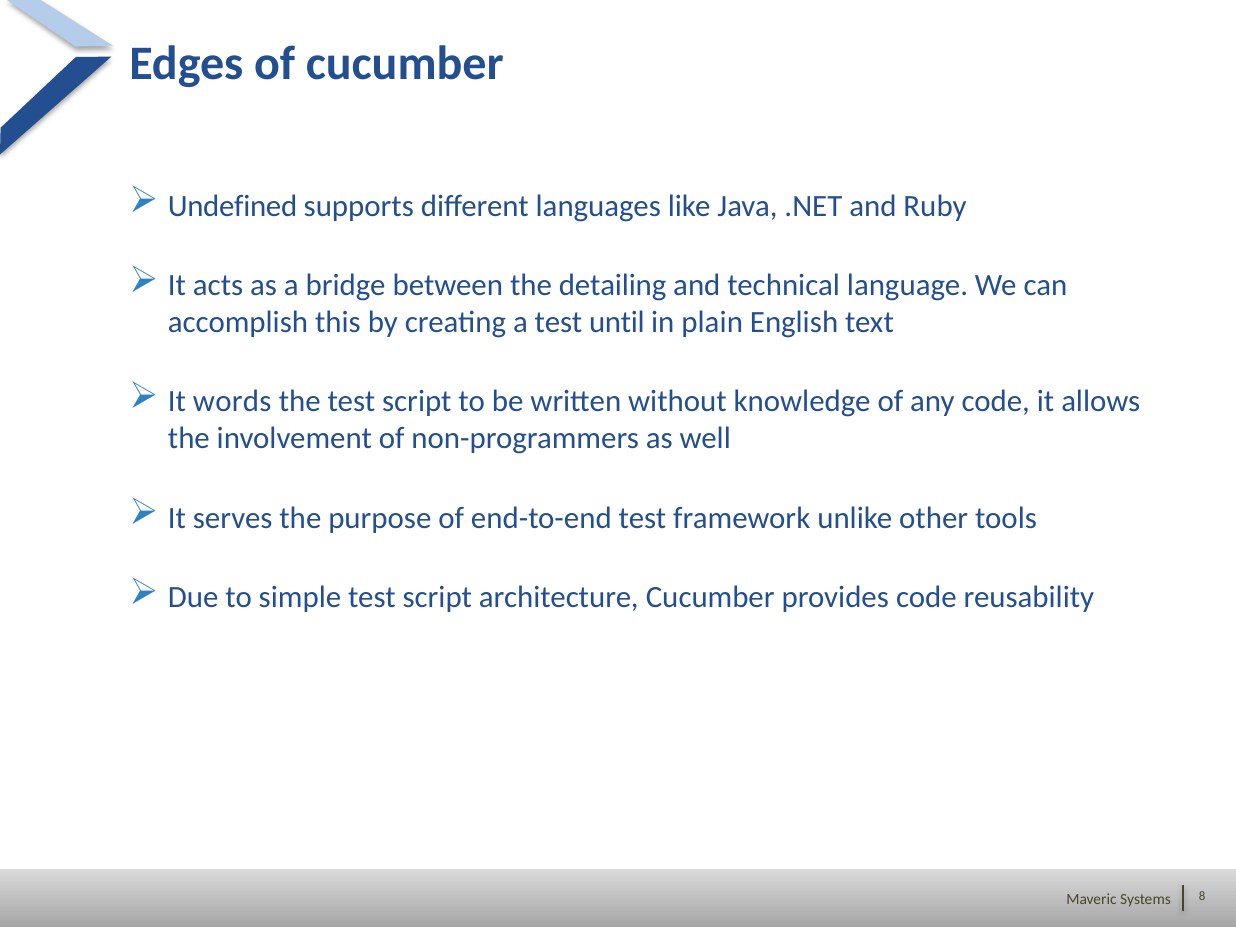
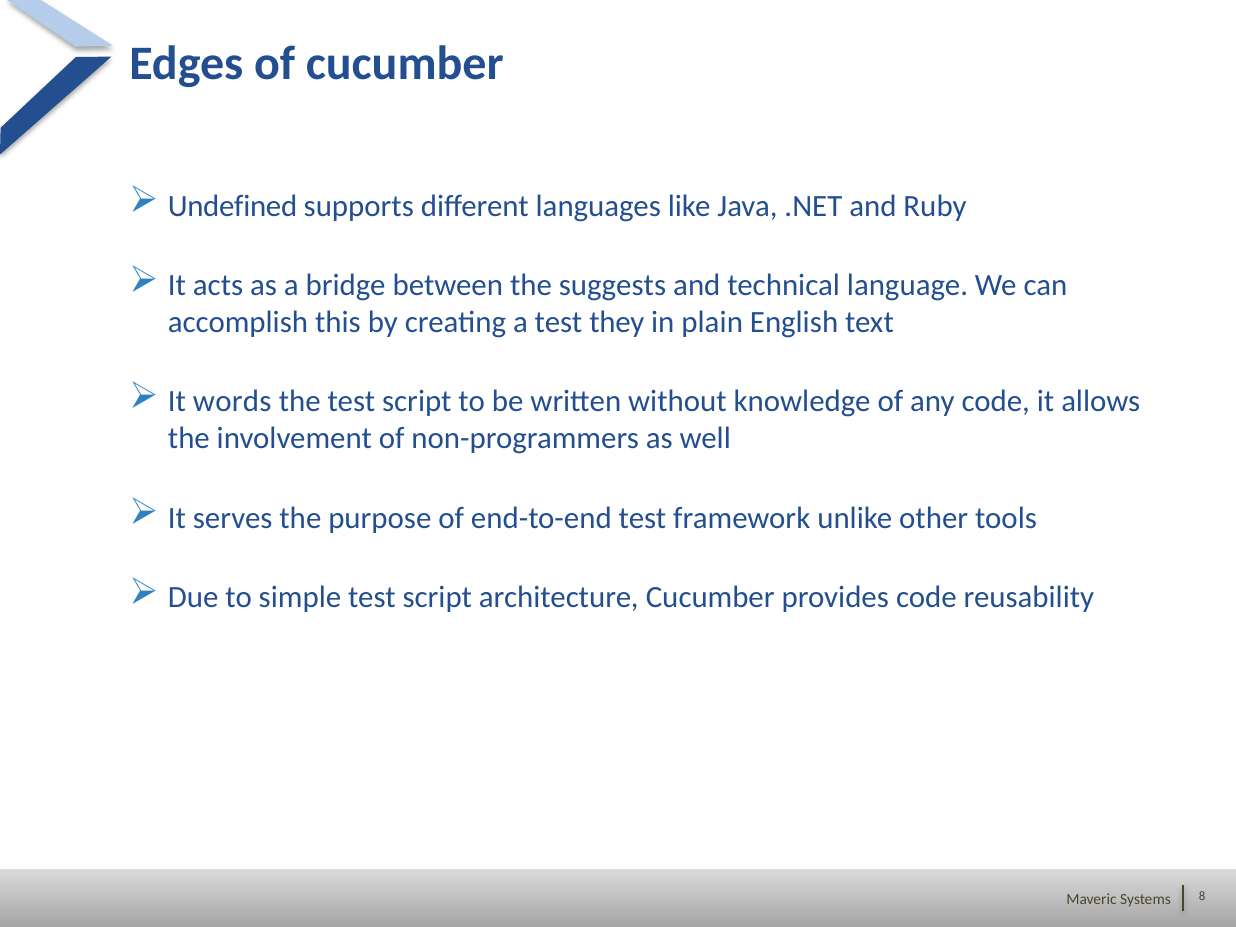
detailing: detailing -> suggests (612, 285)
until: until -> they (617, 322)
